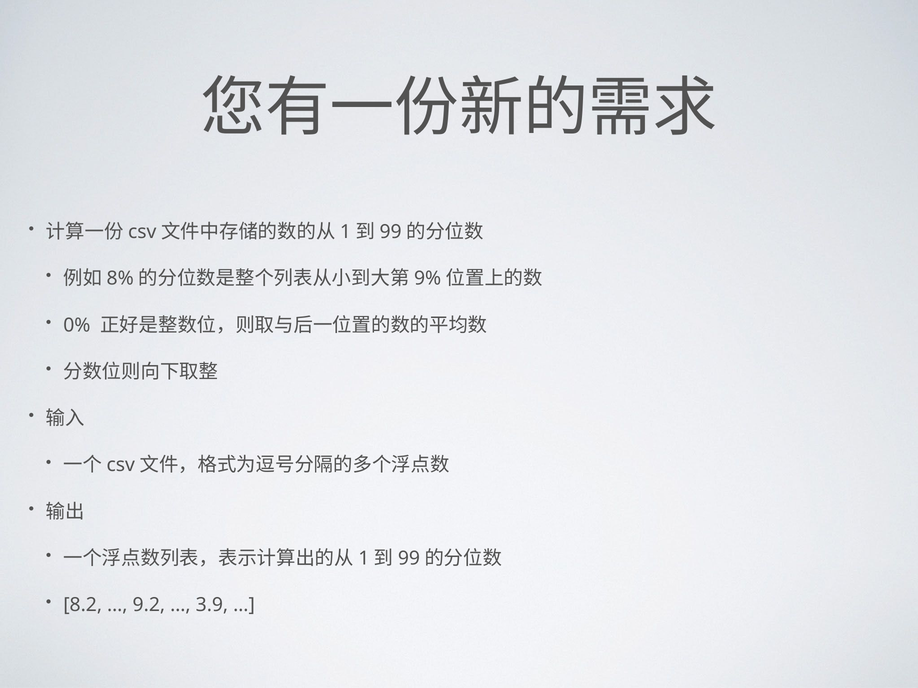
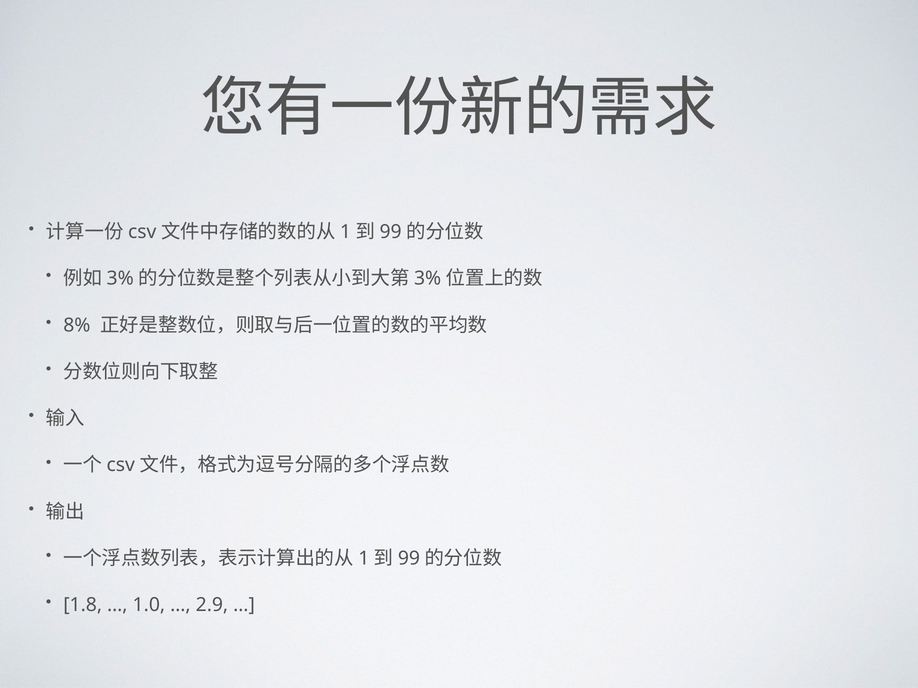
8%: 8% -> 3% (120, 279)
9%: 9% -> 3% (428, 279)
0%: 0% -> 8% (77, 325)
8.2: 8.2 -> 1.8 (83, 605)
9.2: 9.2 -> 1.0 (149, 605)
3.9: 3.9 -> 2.9 (212, 605)
